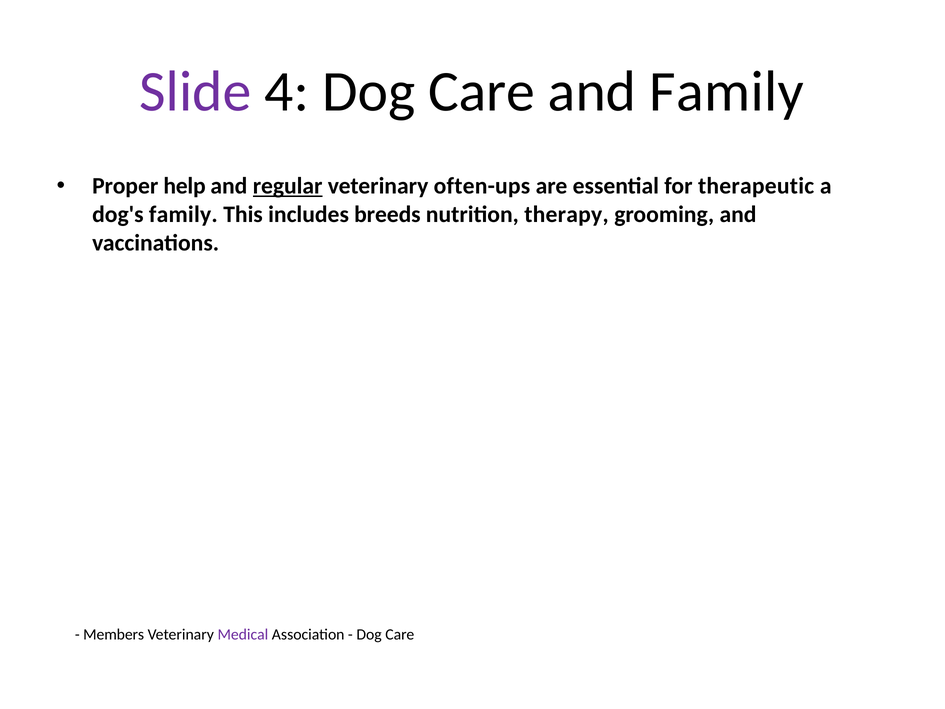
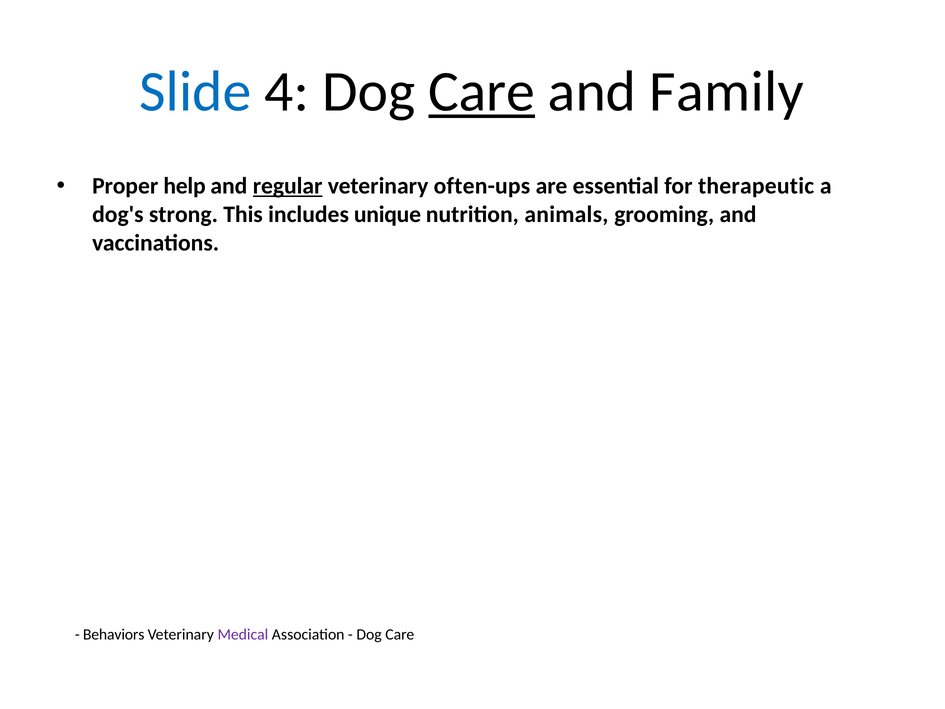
Slide colour: purple -> blue (195, 91)
Care underline: none -> present (482, 91)
dog's family: family -> strong (183, 214)
breeds: breeds -> unique (387, 214)
therapy: therapy -> animals (566, 214)
Members: Members -> Behaviors (114, 634)
